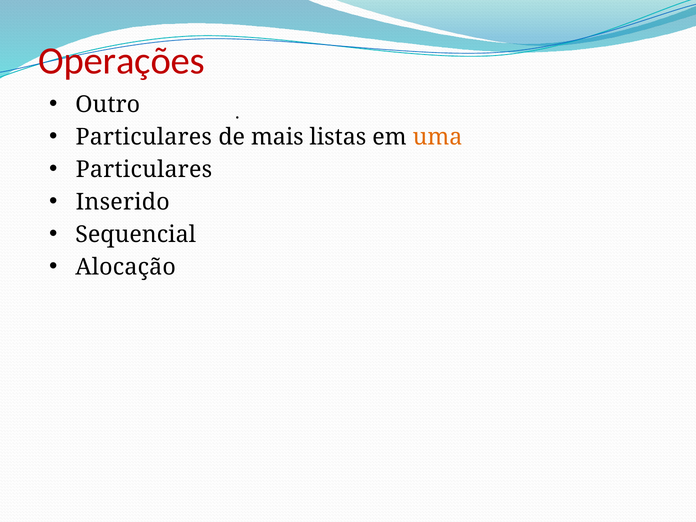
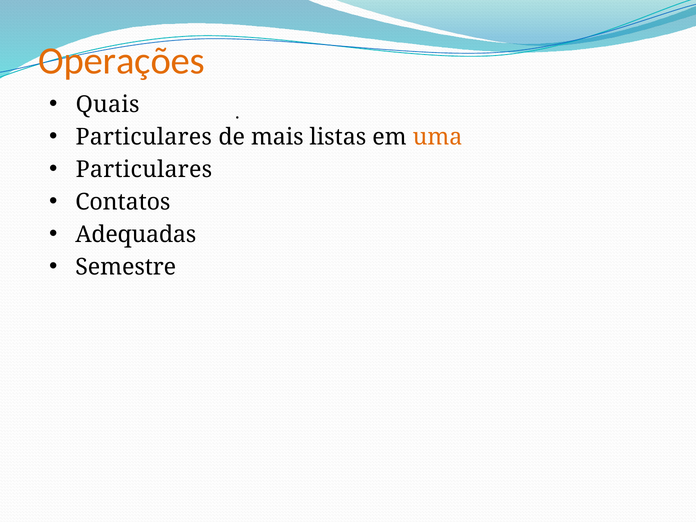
Operações colour: red -> orange (122, 61)
Outro: Outro -> Quais (108, 105)
Inserido: Inserido -> Contatos (123, 202)
Sequencial: Sequencial -> Adequadas (136, 234)
Alocação: Alocação -> Semestre (126, 267)
